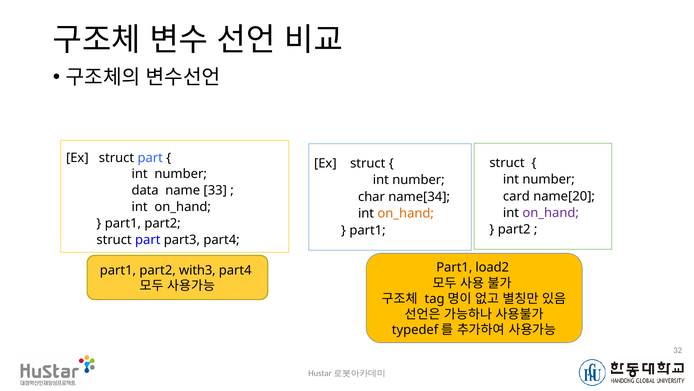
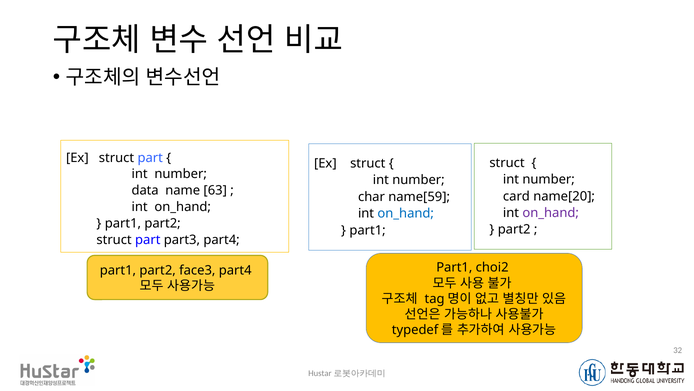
33: 33 -> 63 (215, 190)
name[34: name[34 -> name[59 (419, 197)
on_hand colour: orange -> blue (406, 213)
load2: load2 -> choi2 (492, 267)
with3: with3 -> face3 (197, 270)
